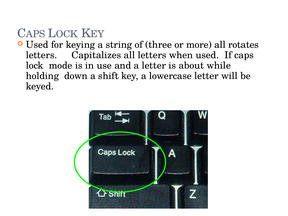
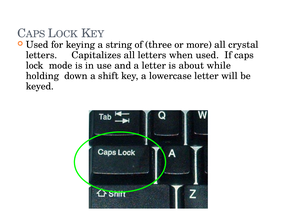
rotates: rotates -> crystal (243, 45)
